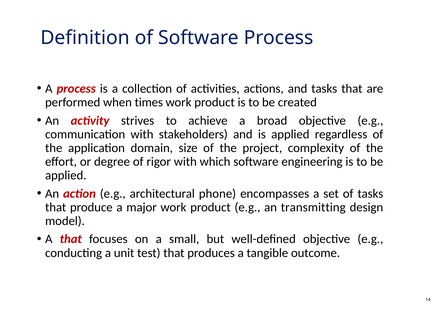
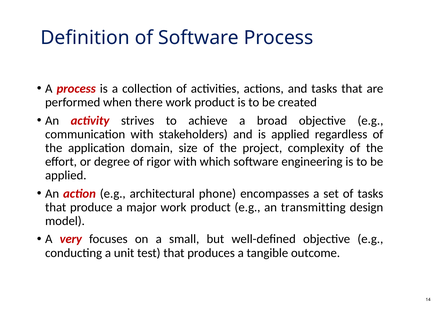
times: times -> there (149, 102)
A that: that -> very (71, 239)
